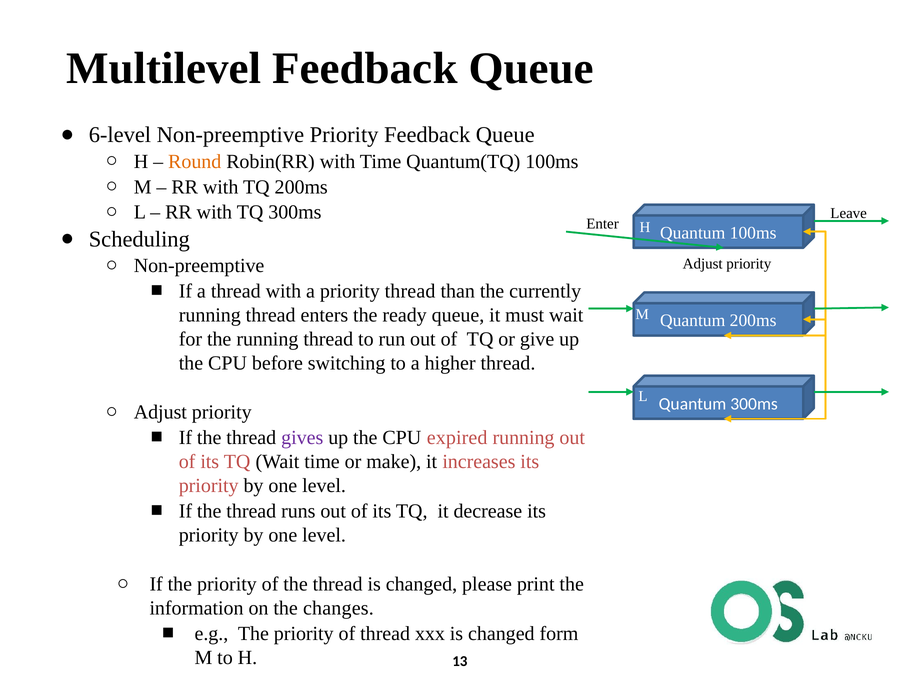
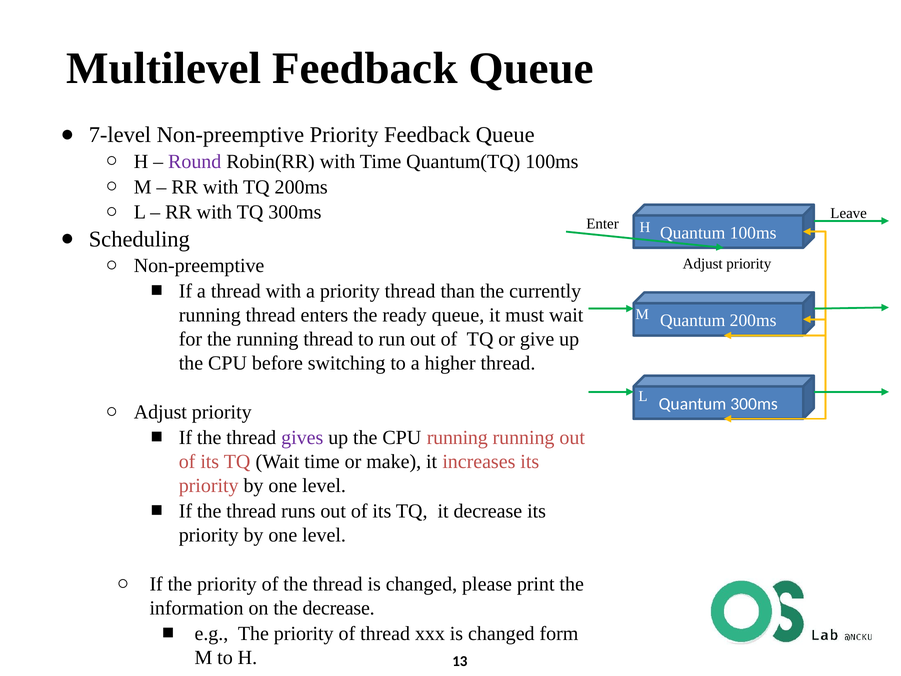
6-level: 6-level -> 7-level (120, 135)
Round colour: orange -> purple (195, 162)
CPU expired: expired -> running (457, 437)
the changes: changes -> decrease (339, 608)
